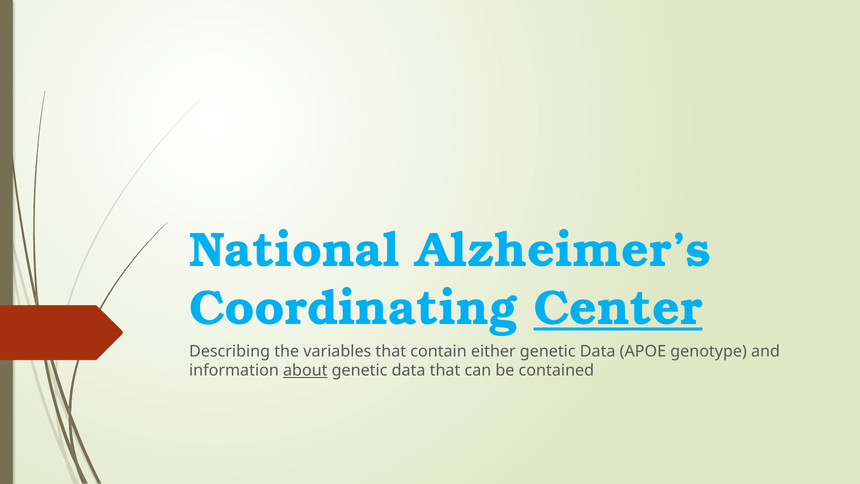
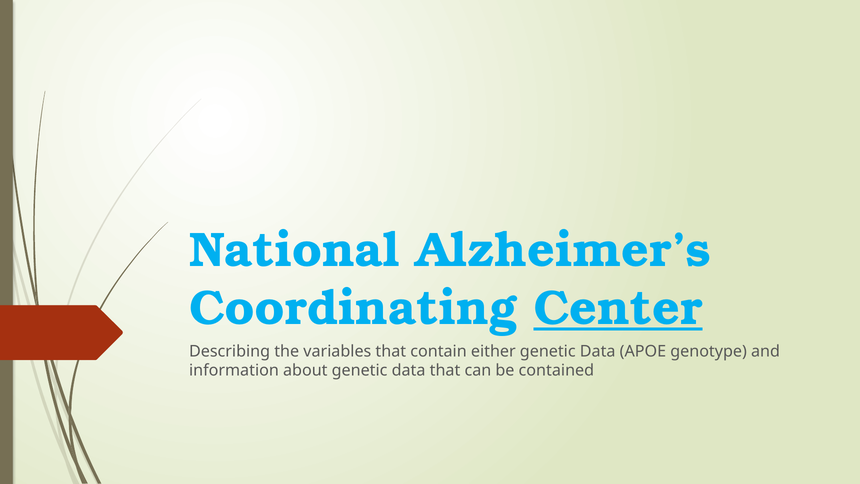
about underline: present -> none (305, 370)
